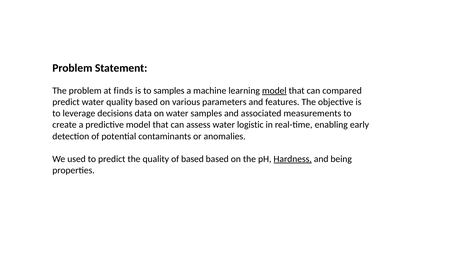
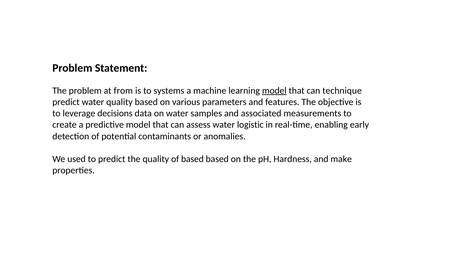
finds: finds -> from (123, 91)
to samples: samples -> systems (169, 91)
compared: compared -> technique (342, 91)
Hardness underline: present -> none (293, 159)
being: being -> make (341, 159)
